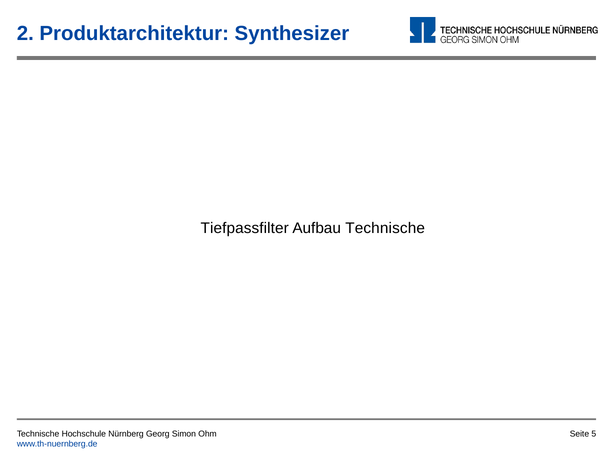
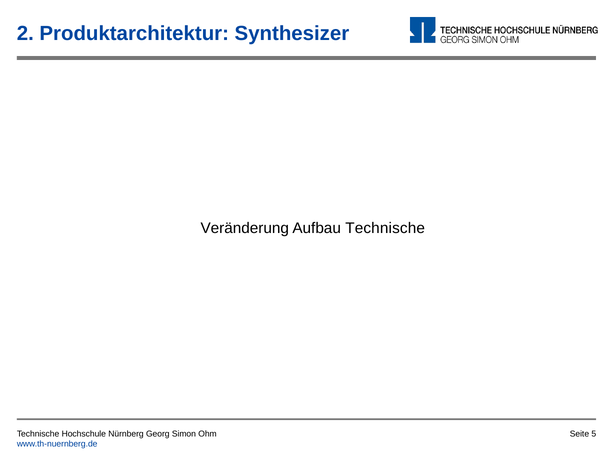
Tiefpassfilter: Tiefpassfilter -> Veränderung (245, 228)
